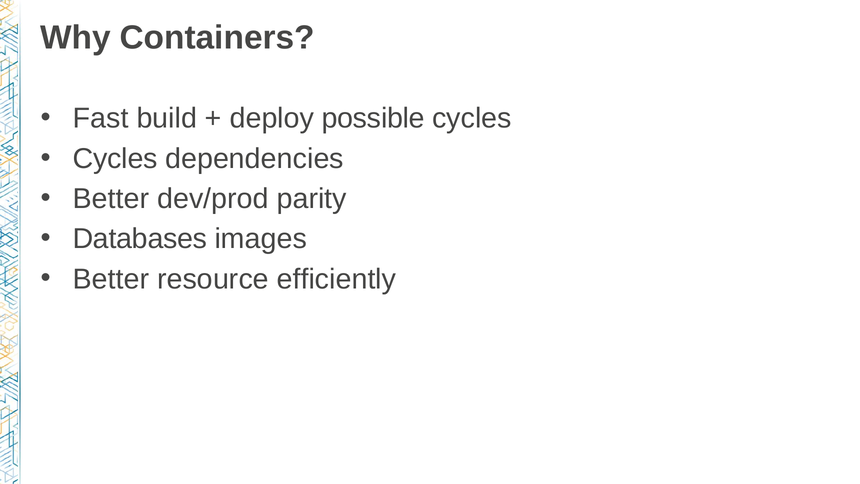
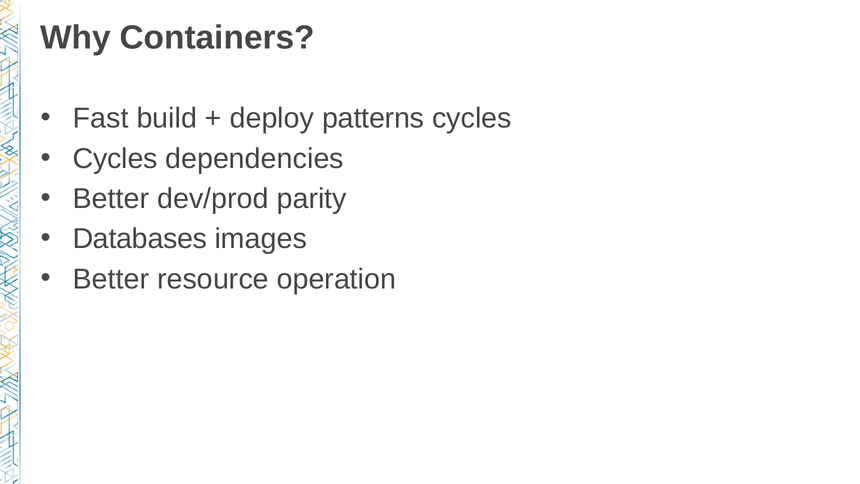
possible: possible -> patterns (373, 118)
efficiently: efficiently -> operation (336, 279)
